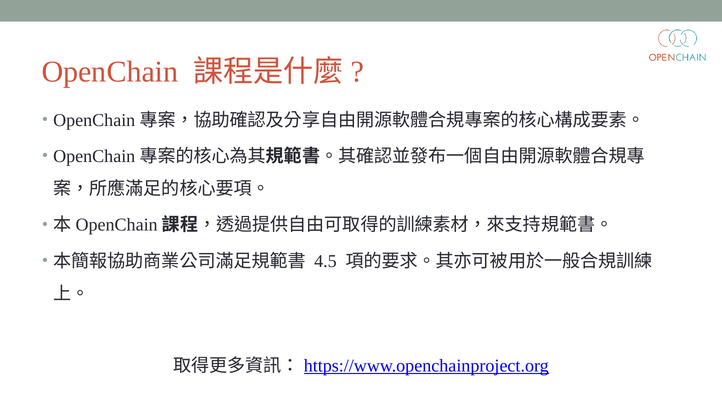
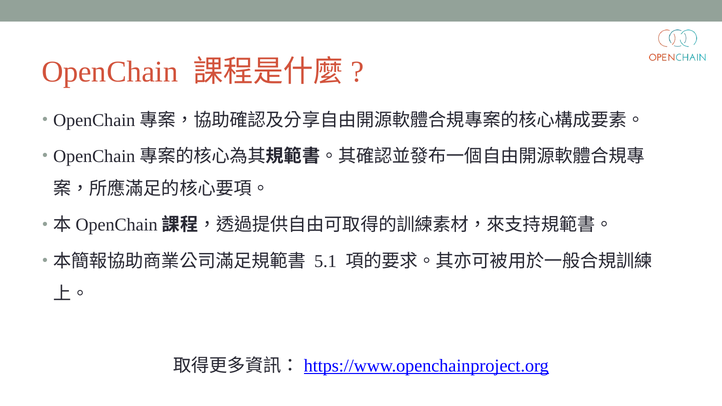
4.5: 4.5 -> 5.1 (325, 261)
